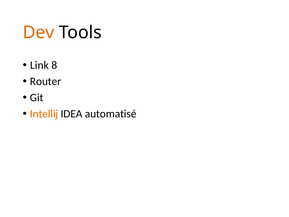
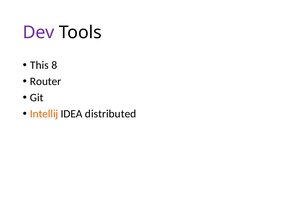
Dev colour: orange -> purple (39, 32)
Link: Link -> This (39, 65)
automatisé: automatisé -> distributed (111, 114)
